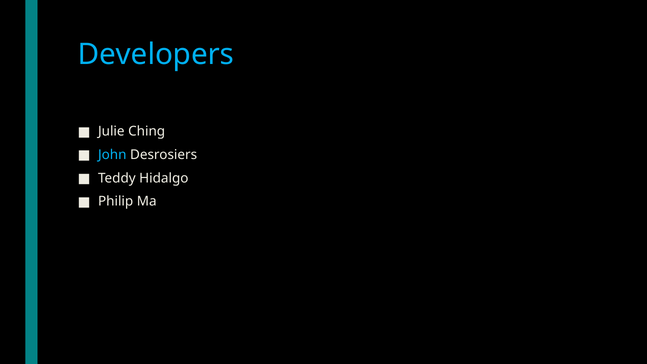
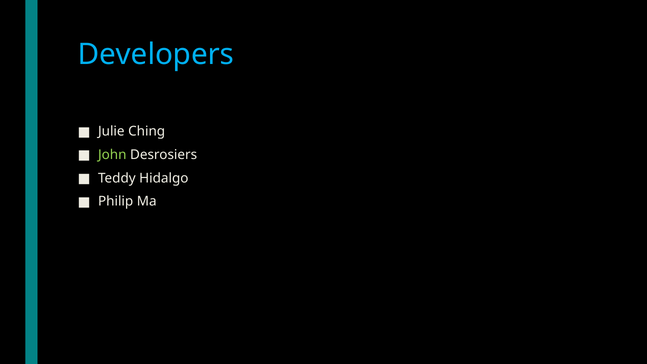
John colour: light blue -> light green (112, 155)
